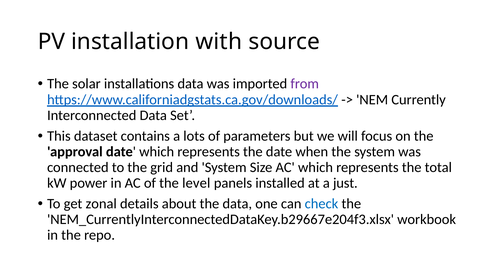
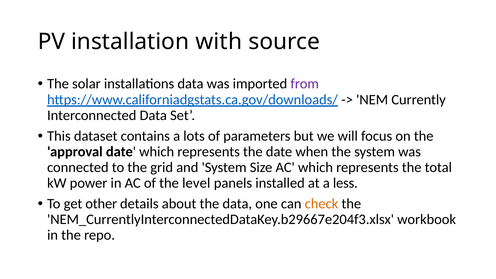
just: just -> less (345, 183)
zonal: zonal -> other (101, 204)
check colour: blue -> orange (321, 204)
